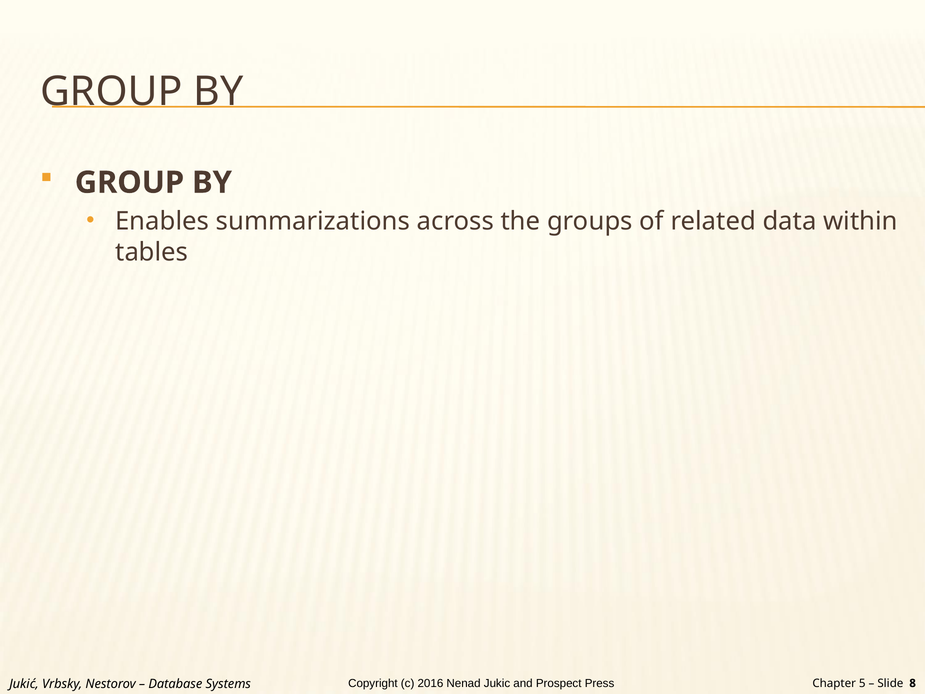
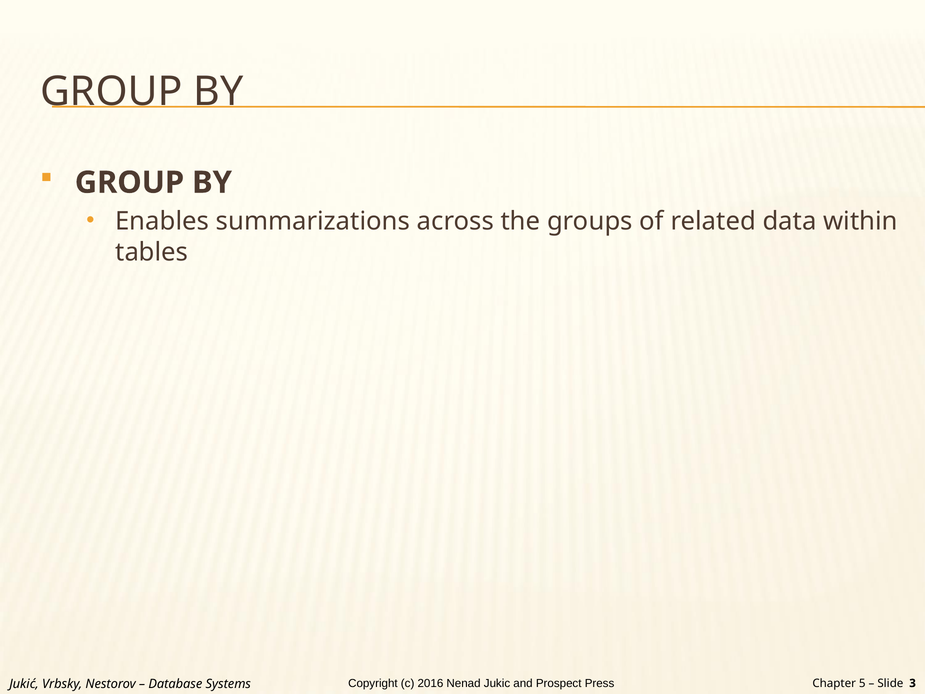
8: 8 -> 3 (913, 683)
